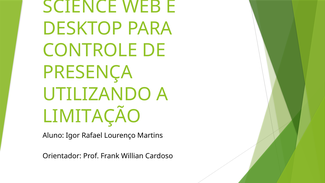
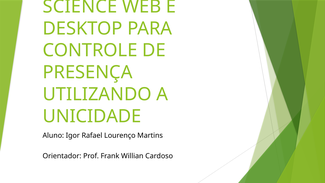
LIMITAÇÃO: LIMITAÇÃO -> UNICIDADE (92, 116)
